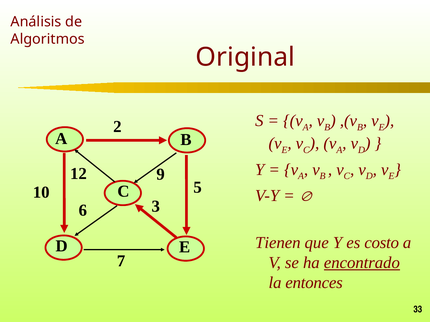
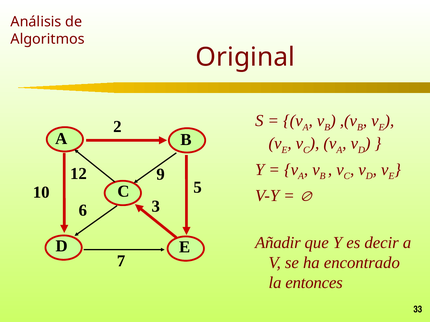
Tienen: Tienen -> Añadir (278, 243)
costo: costo -> decir (382, 243)
encontrado underline: present -> none (362, 263)
